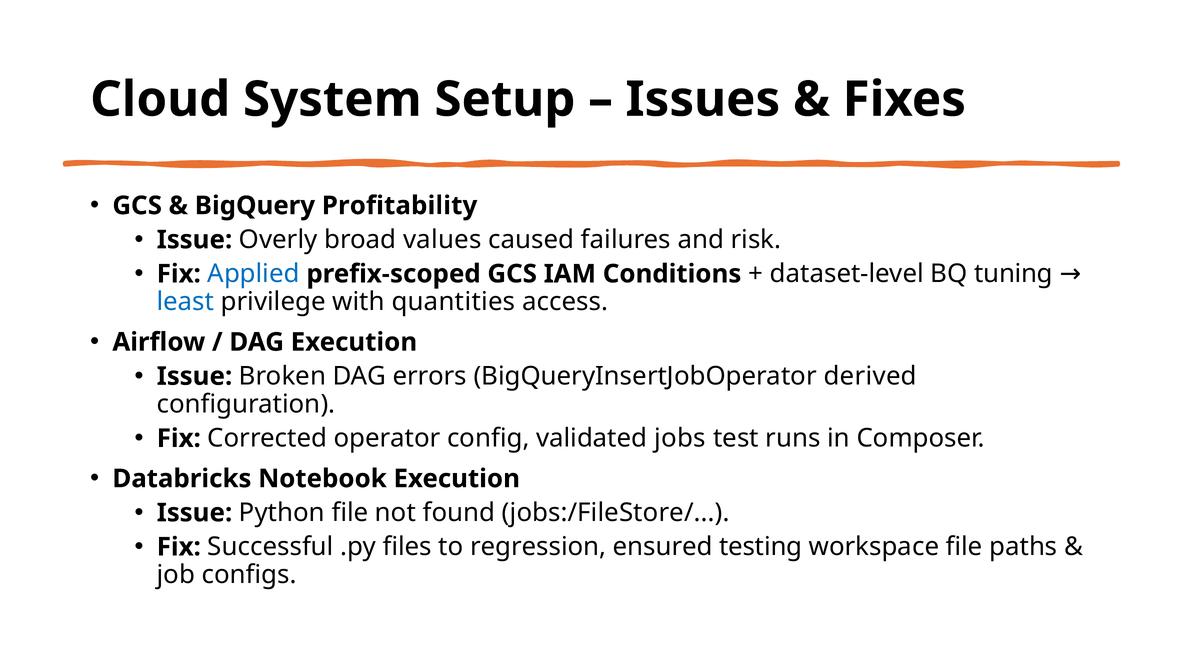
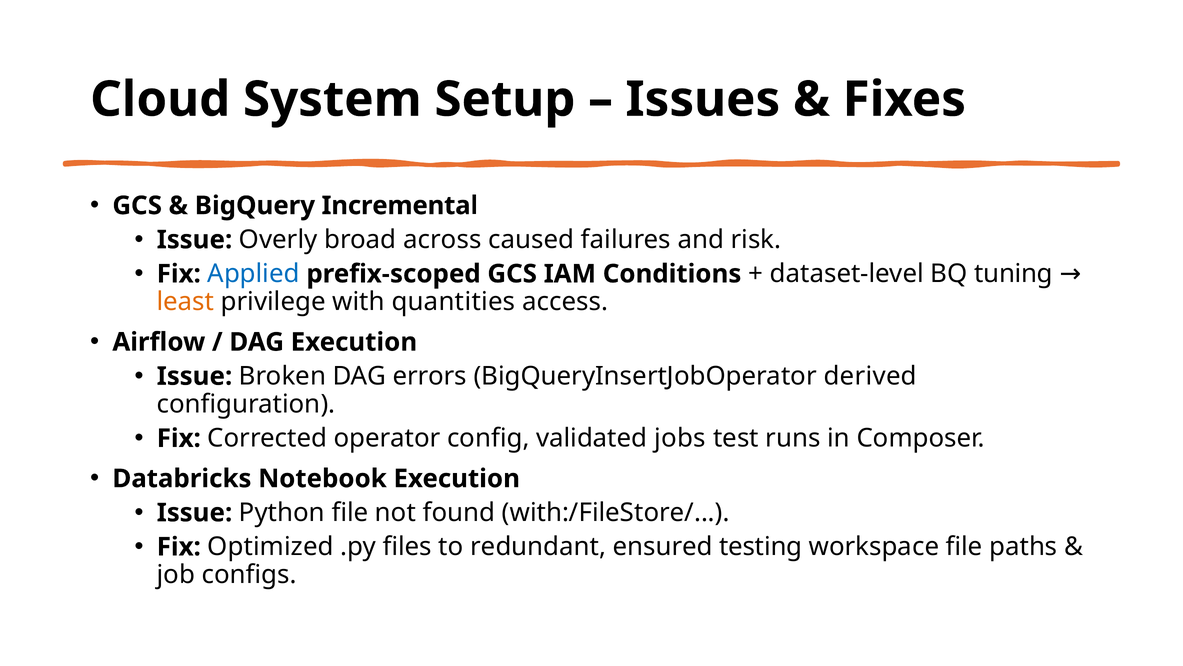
Profitability: Profitability -> Incremental (400, 205)
values: values -> across (442, 240)
least colour: blue -> orange (185, 302)
jobs:/FileStore/: jobs:/FileStore/ -> with:/FileStore/ (616, 512)
Successful: Successful -> Optimized (271, 546)
regression: regression -> redundant (538, 546)
